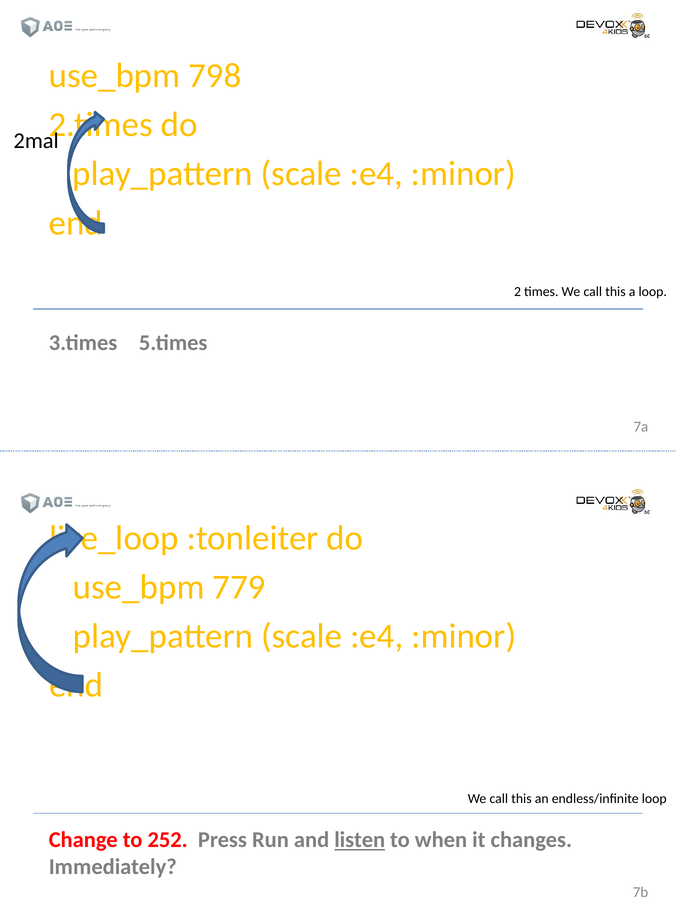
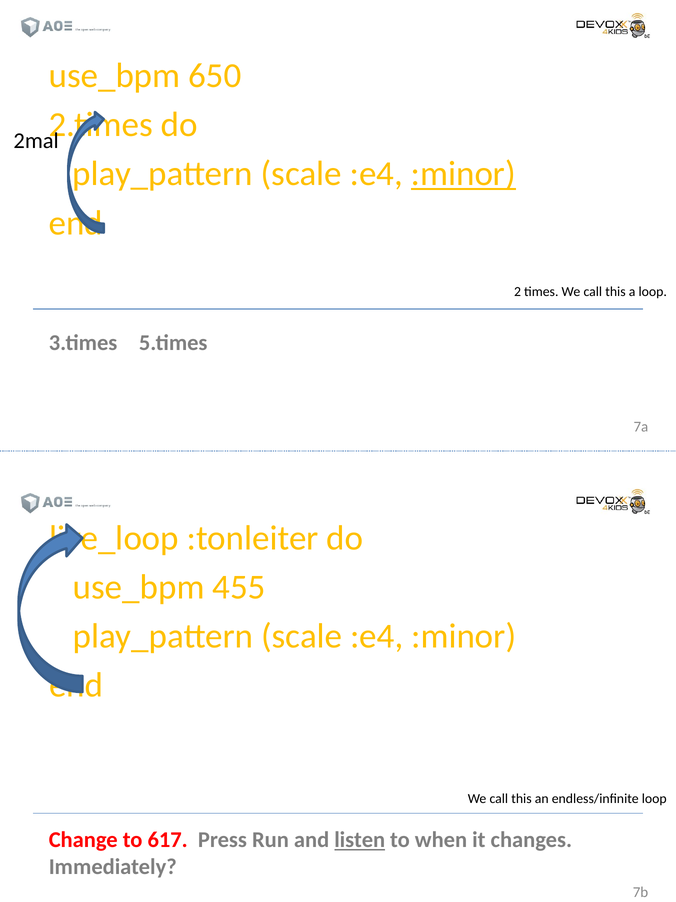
798: 798 -> 650 (215, 75)
:minor underline: none -> present (463, 174)
779: 779 -> 455 (239, 587)
252: 252 -> 617 (168, 839)
